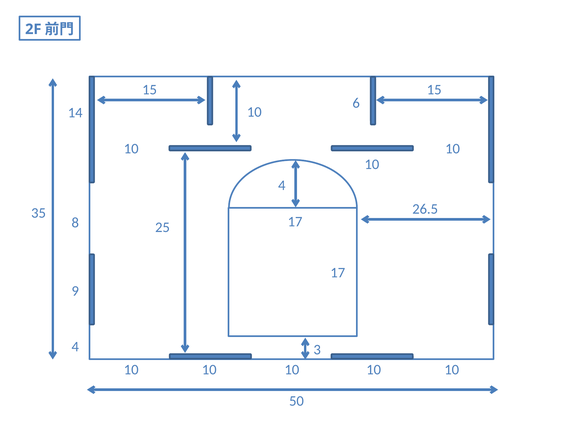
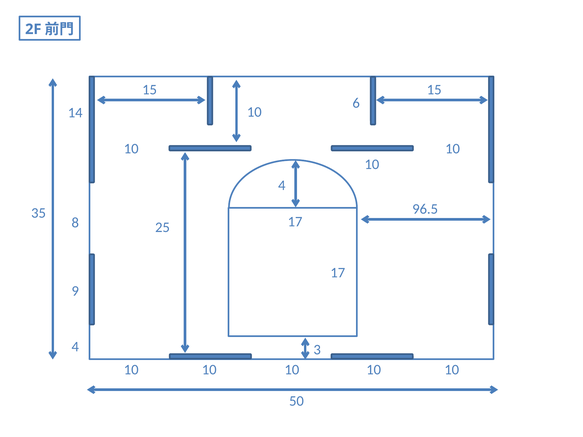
26.5: 26.5 -> 96.5 (425, 209)
